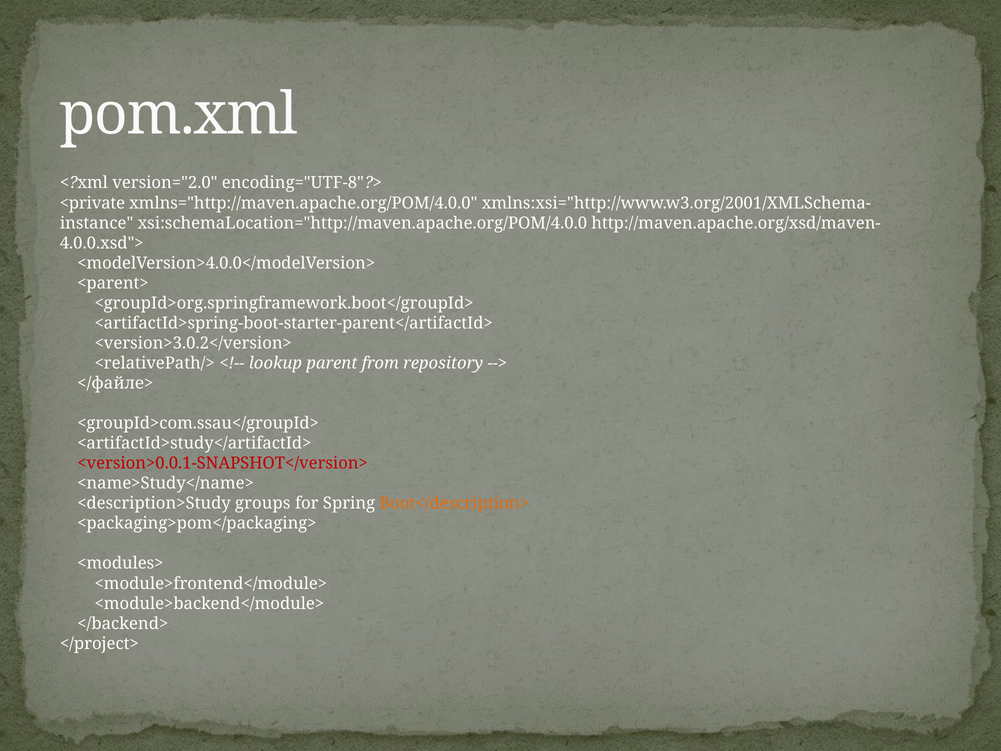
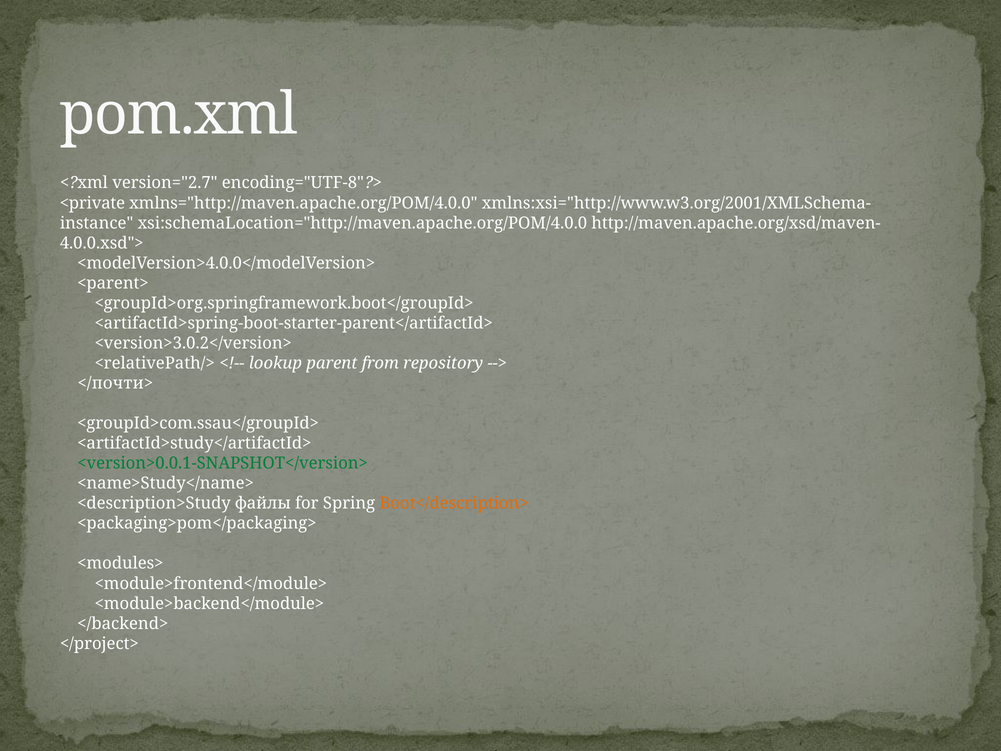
version="2.0: version="2.0 -> version="2.7 (165, 183)
</файле>: </файле> -> </почти> (115, 383)
<version>0.0.1-SNAPSHOT</version> colour: red -> green (223, 463)
groups: groups -> файлы (263, 503)
